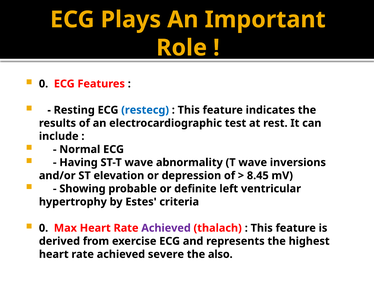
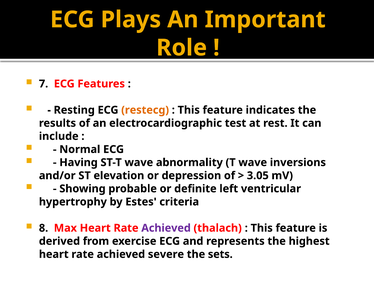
0: 0 -> 7 (44, 84)
restecg colour: blue -> orange (145, 110)
8.45: 8.45 -> 3.05 (258, 175)
0: 0 -> 8 (44, 228)
also: also -> sets (220, 254)
